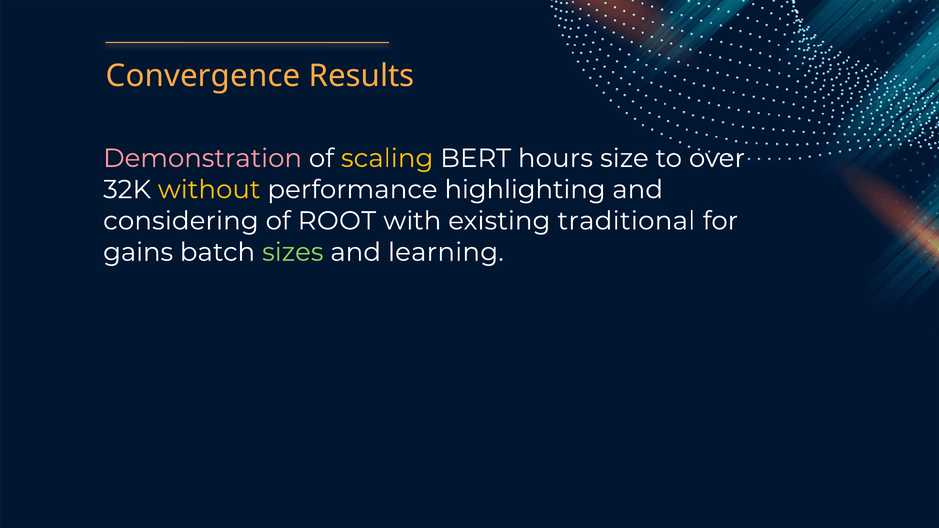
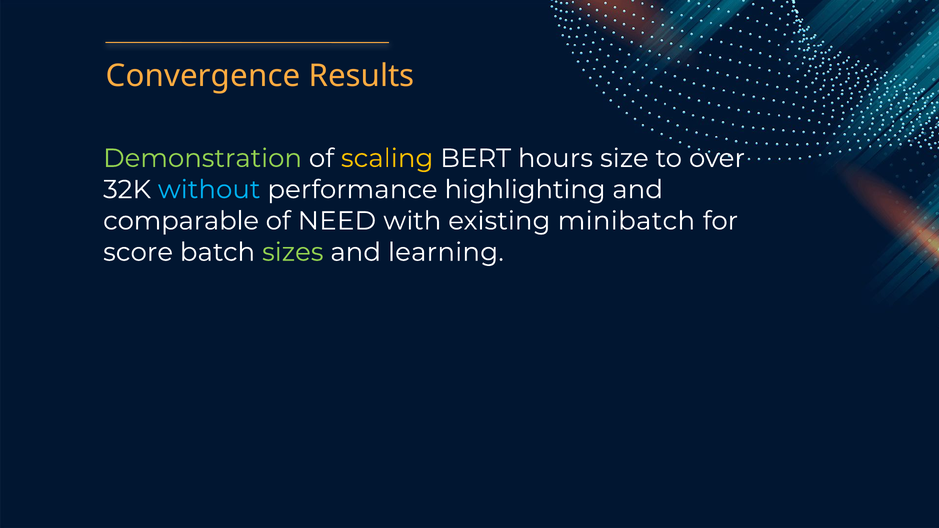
Demonstration colour: pink -> light green (203, 158)
without colour: yellow -> light blue (209, 190)
considering: considering -> comparable (181, 221)
ROOT: ROOT -> NEED (337, 221)
traditional: traditional -> minibatch (626, 221)
gains: gains -> score (138, 252)
